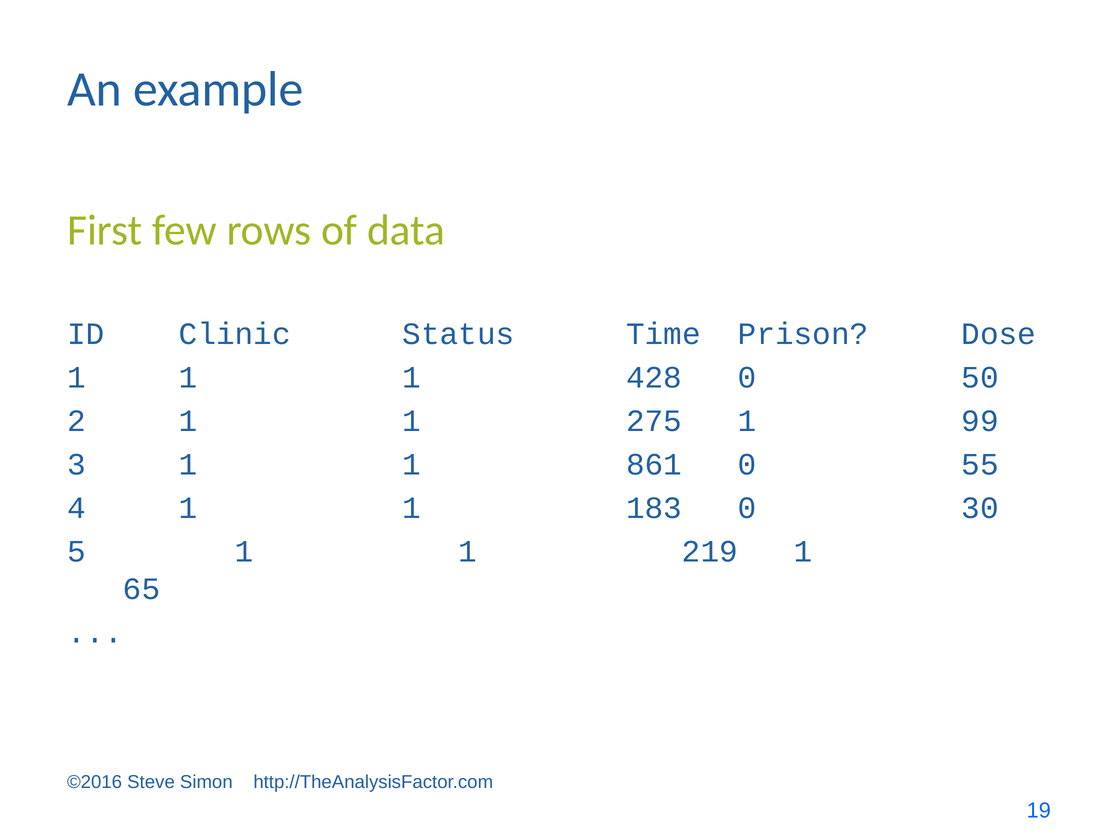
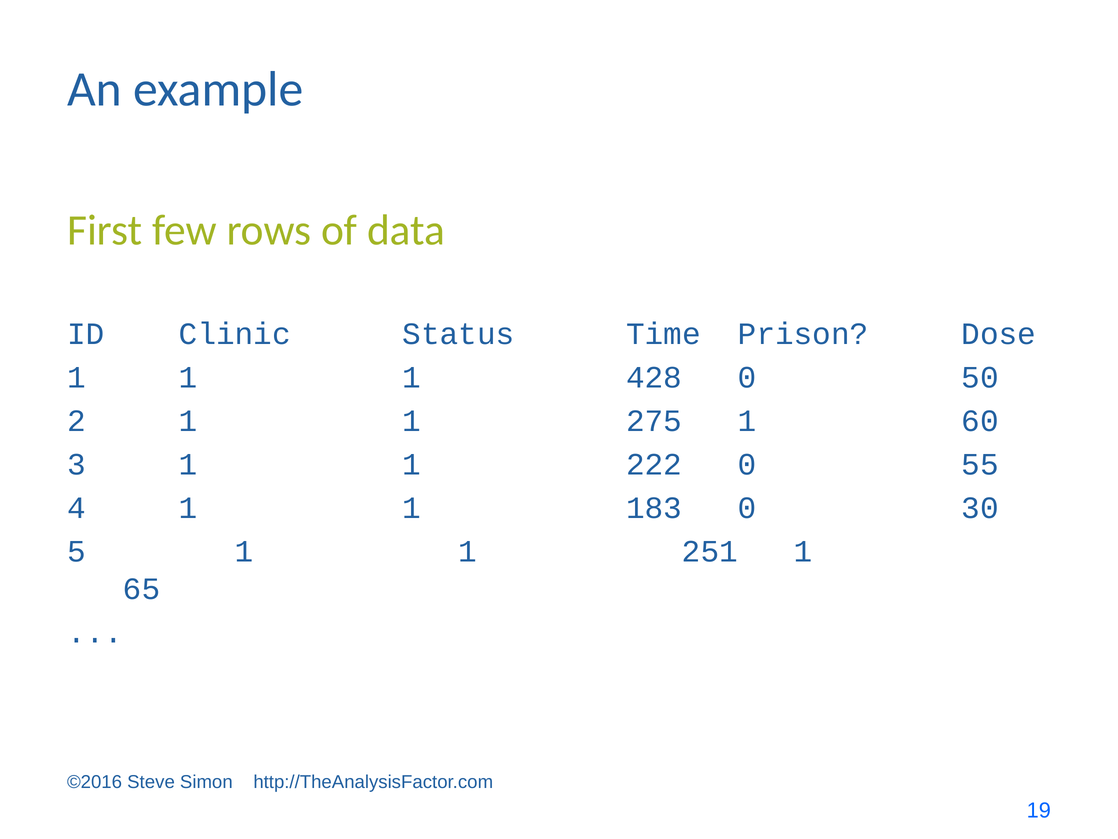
99: 99 -> 60 (980, 421)
861: 861 -> 222 (654, 464)
219: 219 -> 251 (710, 551)
